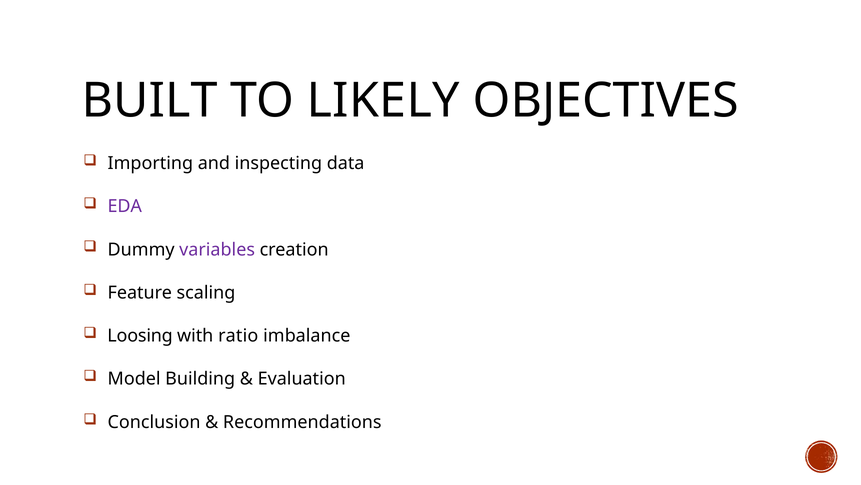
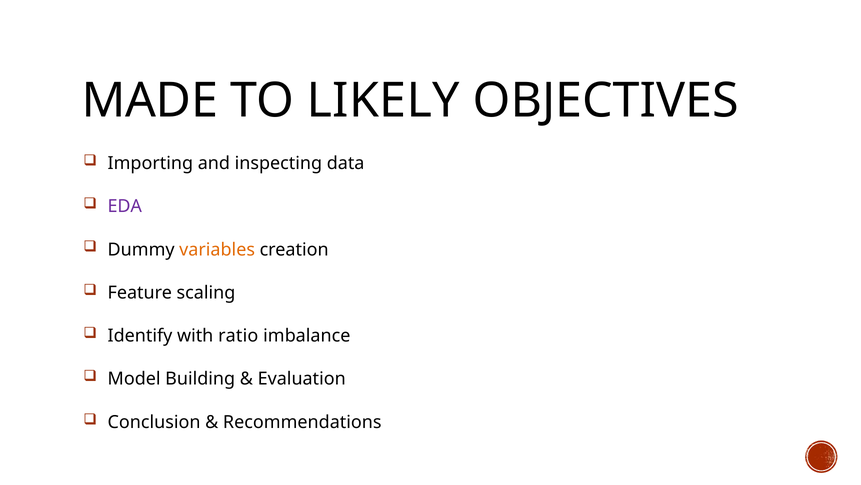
BUILT: BUILT -> MADE (150, 100)
variables colour: purple -> orange (217, 249)
Loosing: Loosing -> Identify (140, 335)
